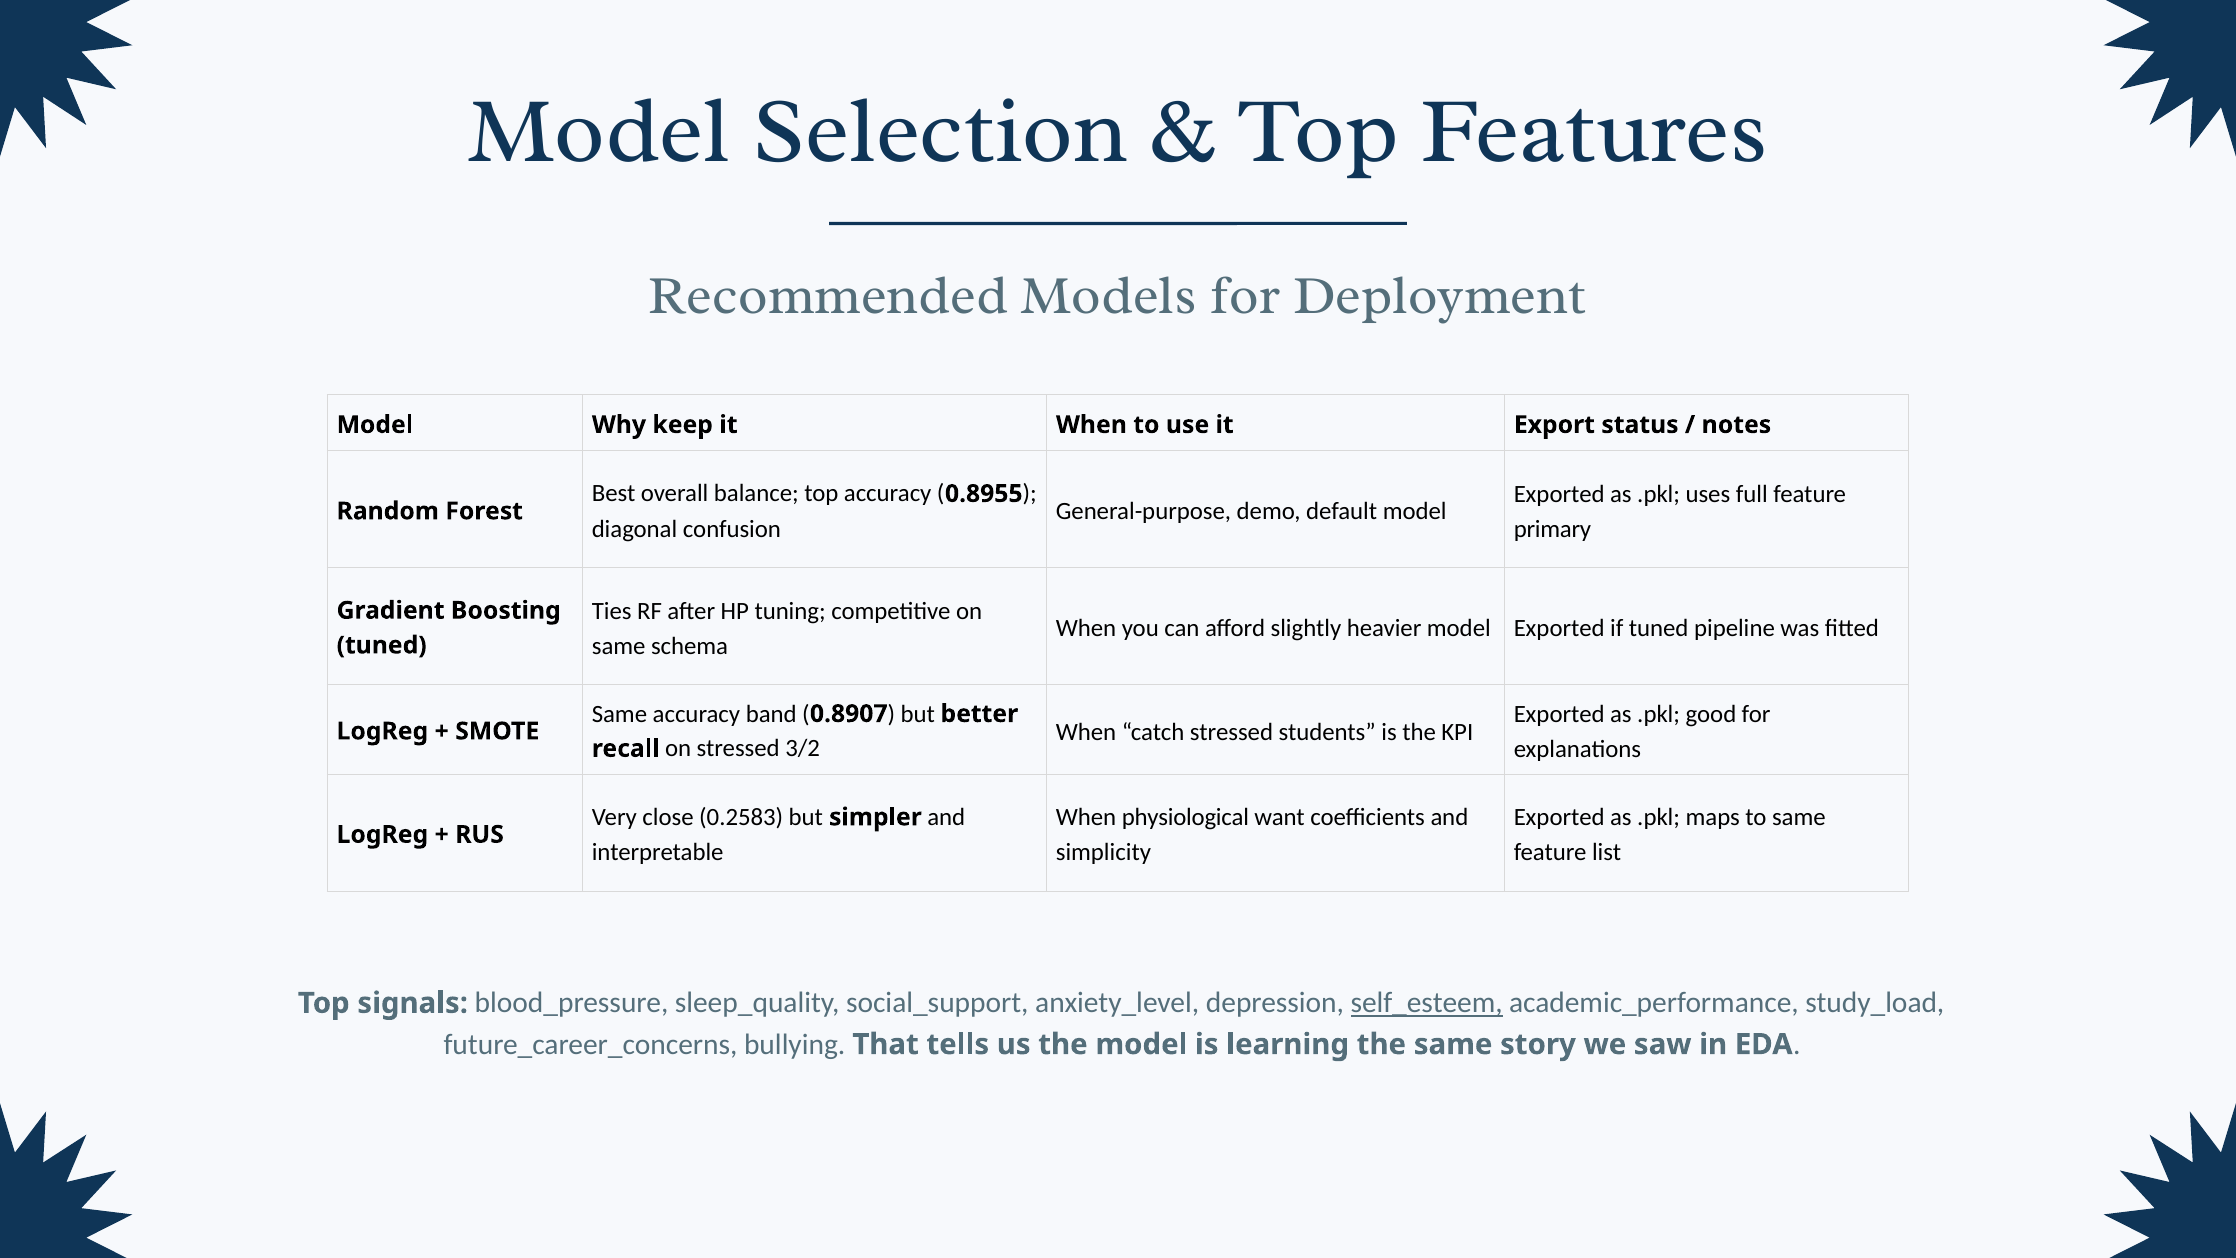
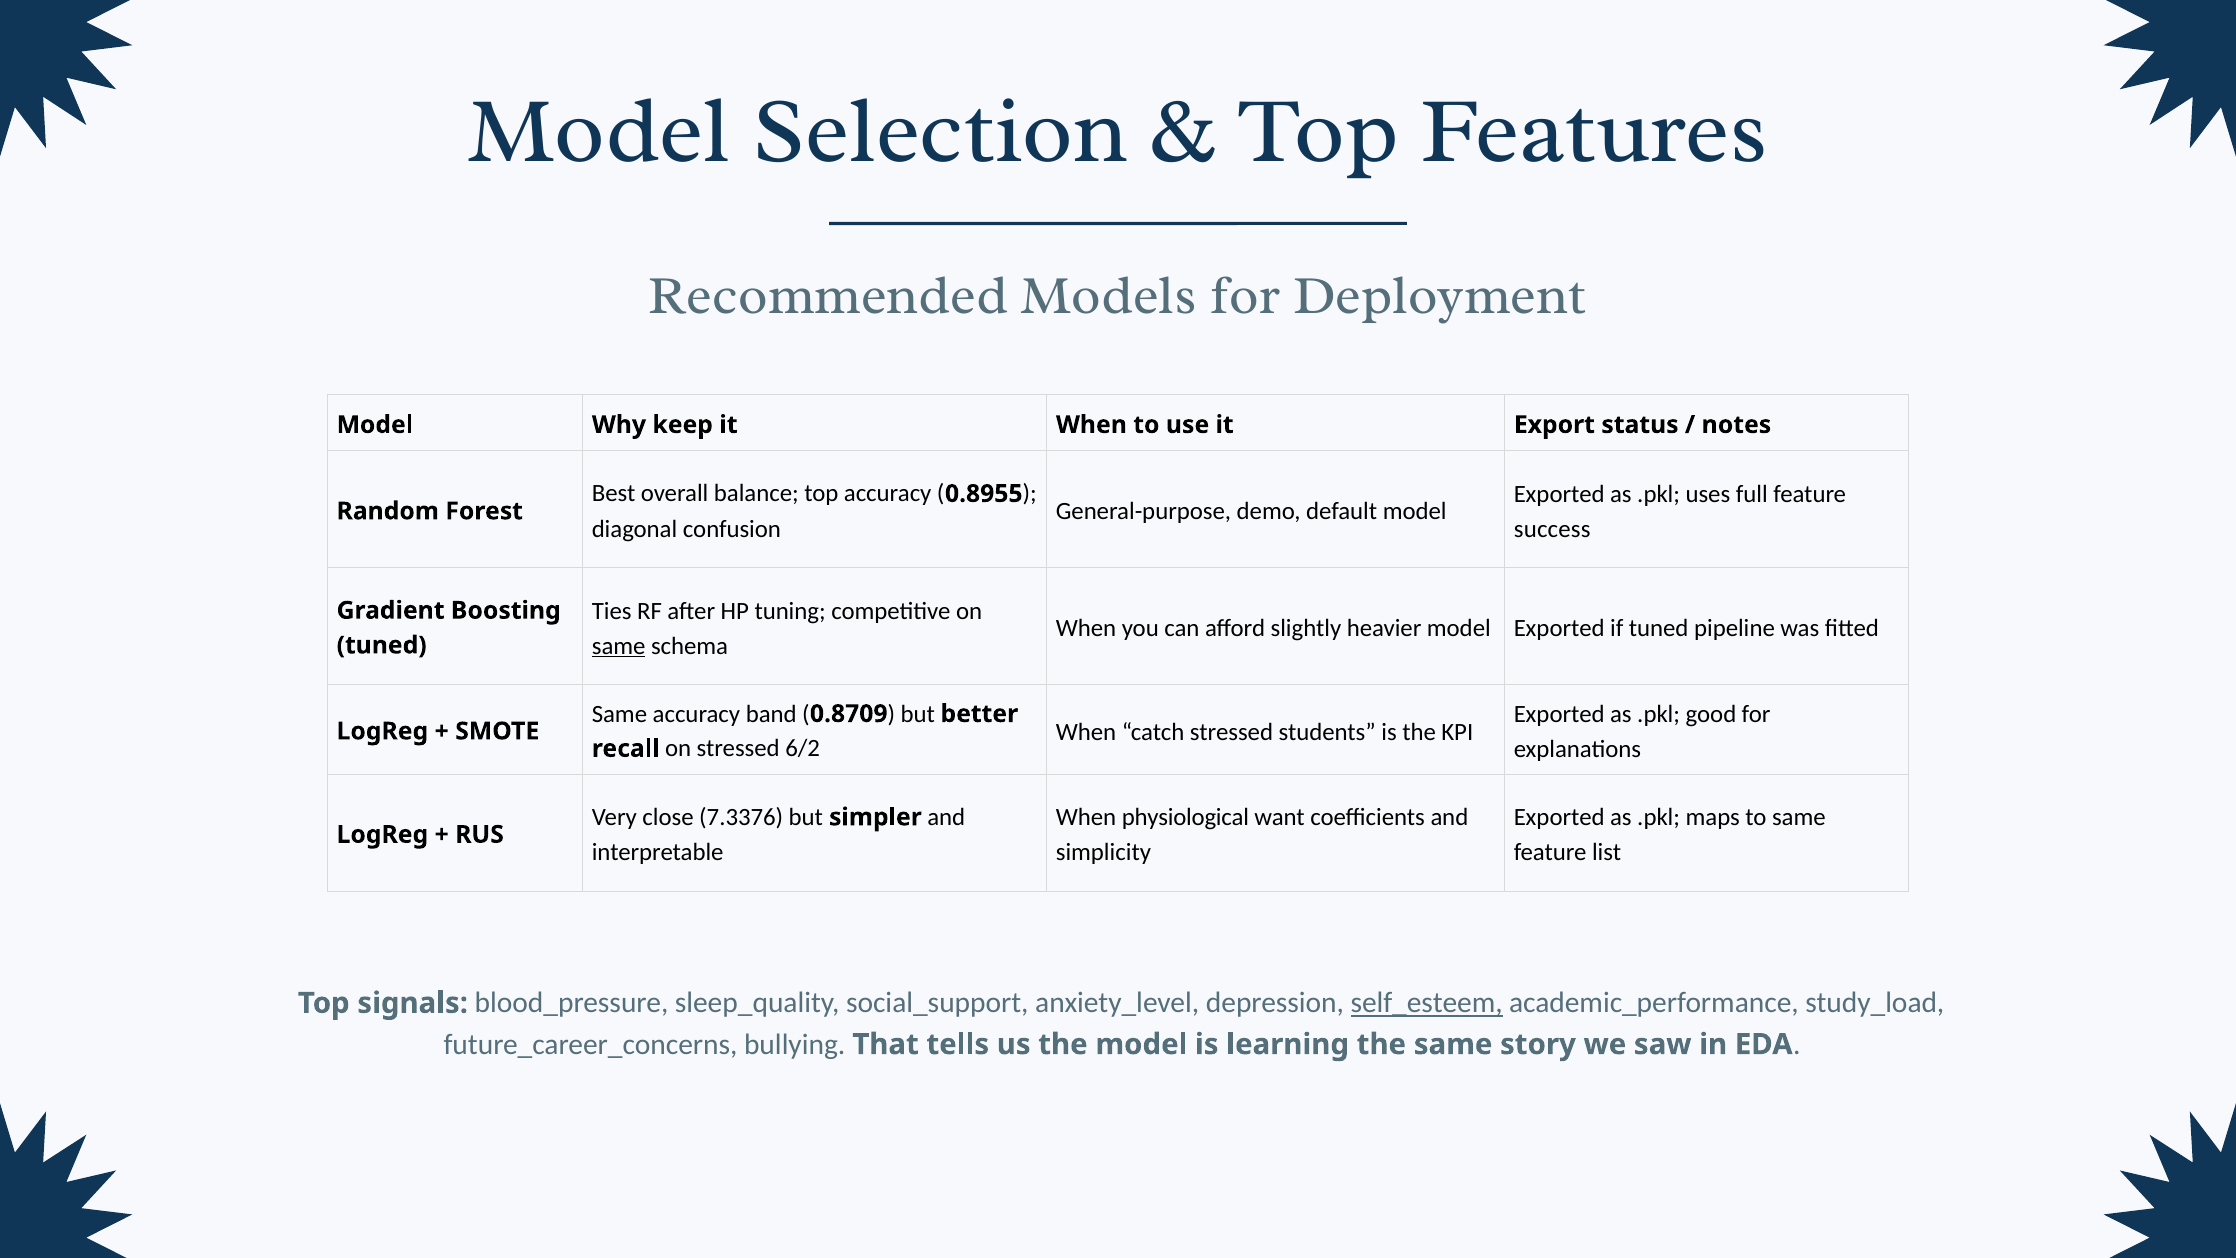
primary: primary -> success (1552, 529)
same underline: none -> present (619, 646)
0.8907: 0.8907 -> 0.8709 (849, 714)
3/2: 3/2 -> 6/2 (803, 748)
0.2583: 0.2583 -> 7.3376 (741, 817)
